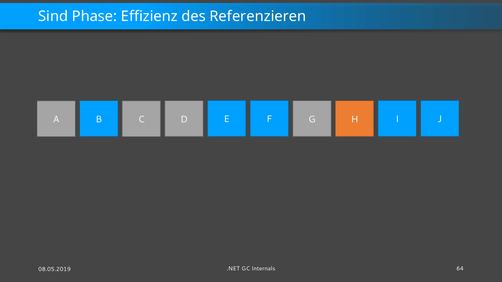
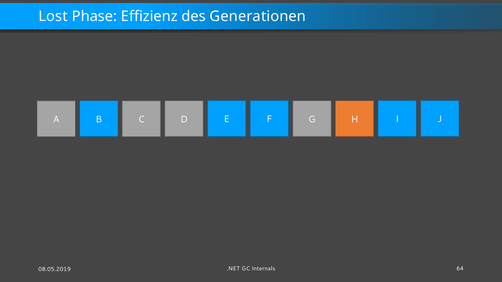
Sind: Sind -> Lost (53, 16)
Referenzieren: Referenzieren -> Generationen (258, 16)
